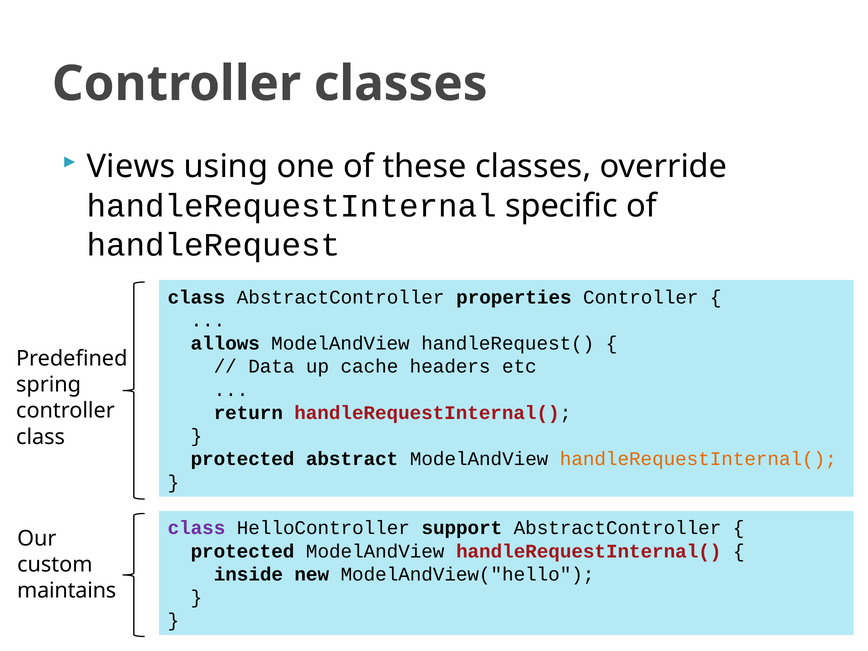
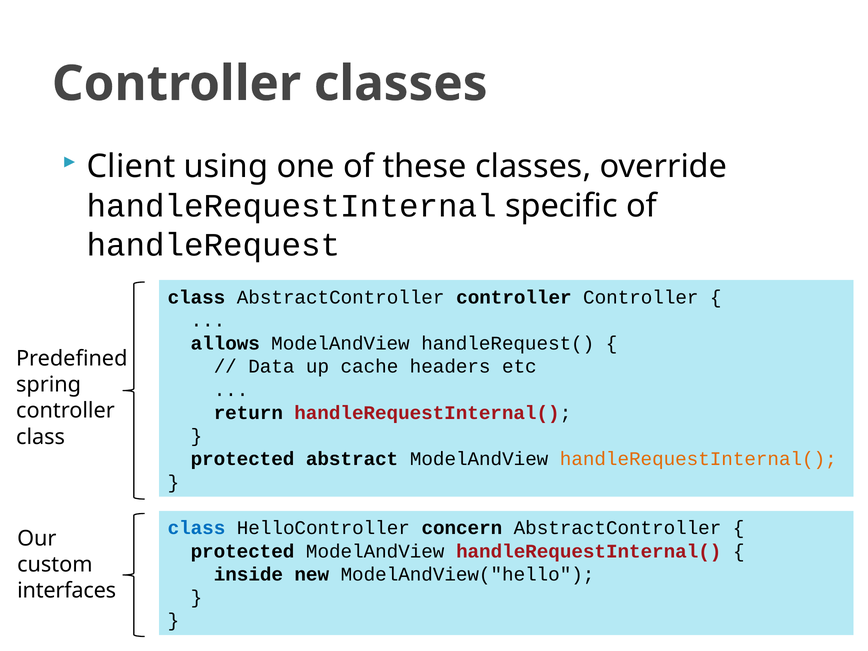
Views: Views -> Client (131, 167)
AbstractController properties: properties -> controller (514, 297)
class colour: purple -> blue (196, 528)
support: support -> concern (462, 528)
maintains: maintains -> interfaces (67, 591)
